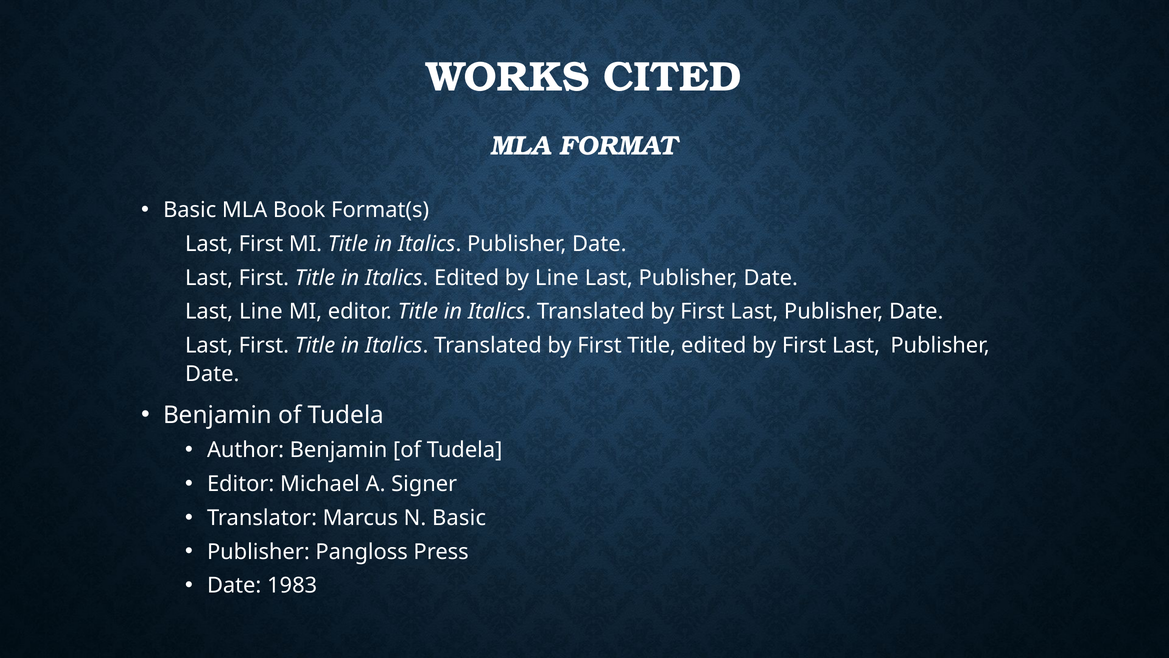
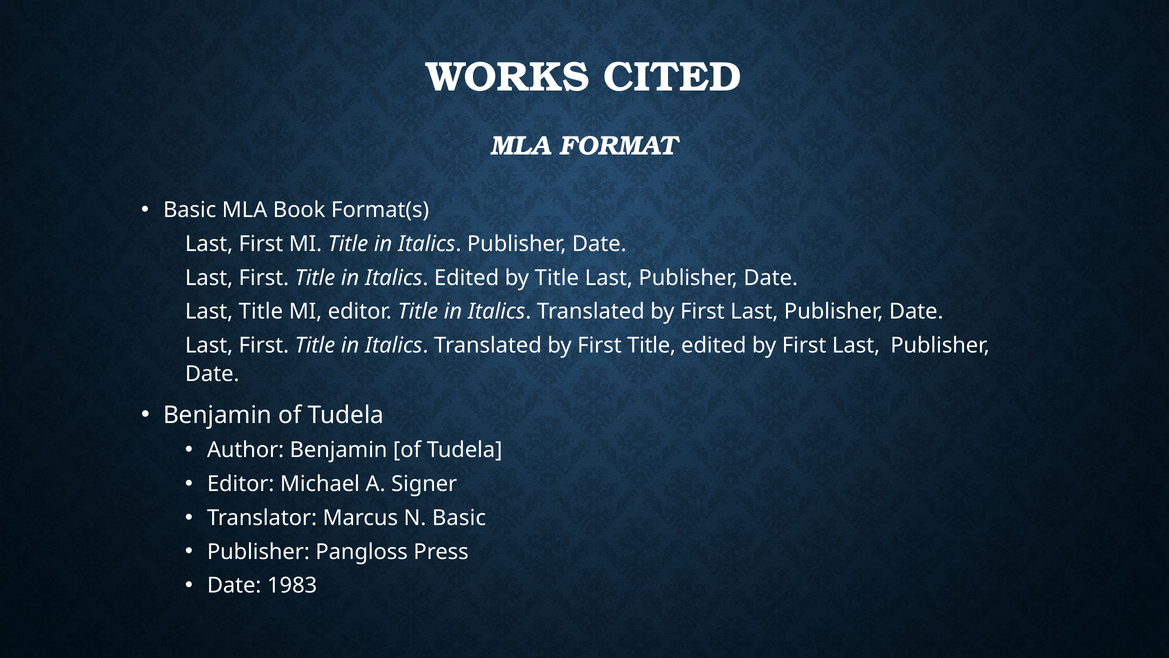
by Line: Line -> Title (557, 278)
Last Line: Line -> Title (261, 311)
